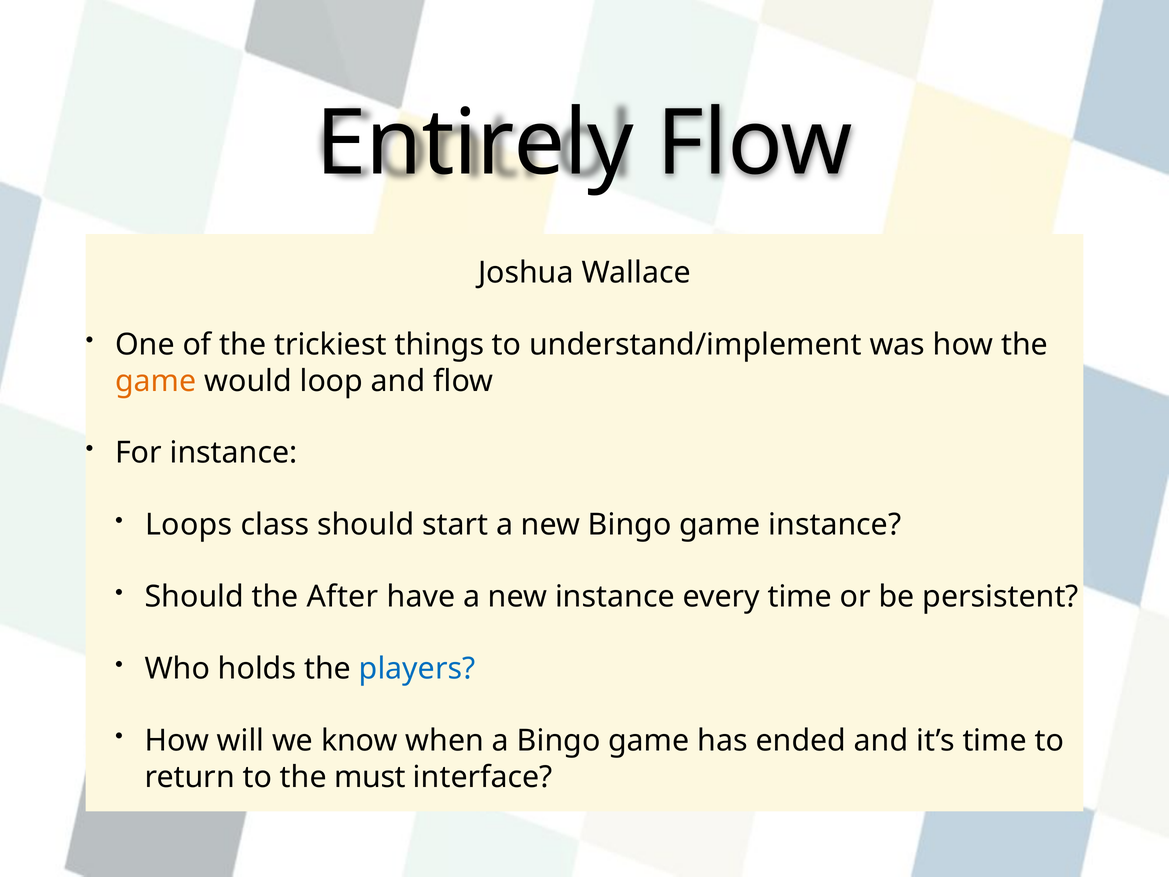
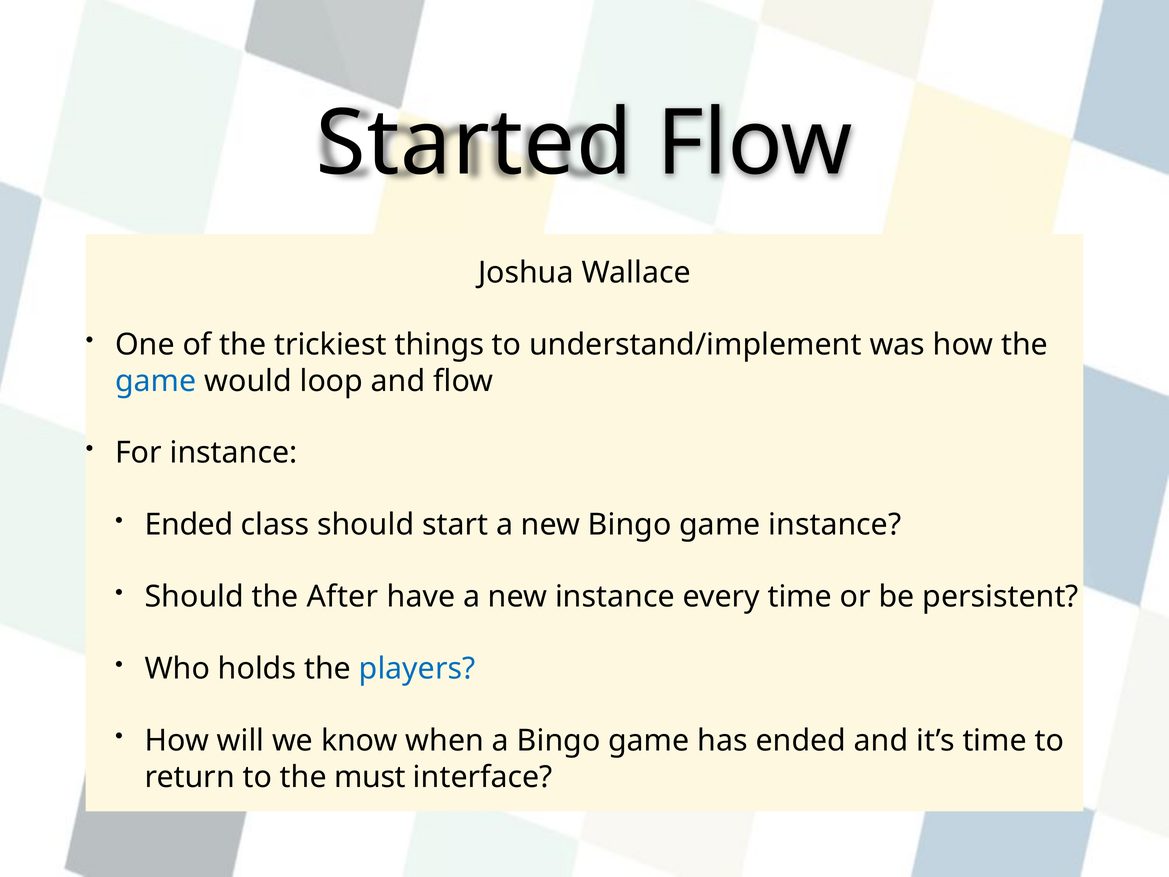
Entirely: Entirely -> Started (474, 143)
game colour: orange -> blue (156, 381)
Loops: Loops -> Ended (189, 525)
